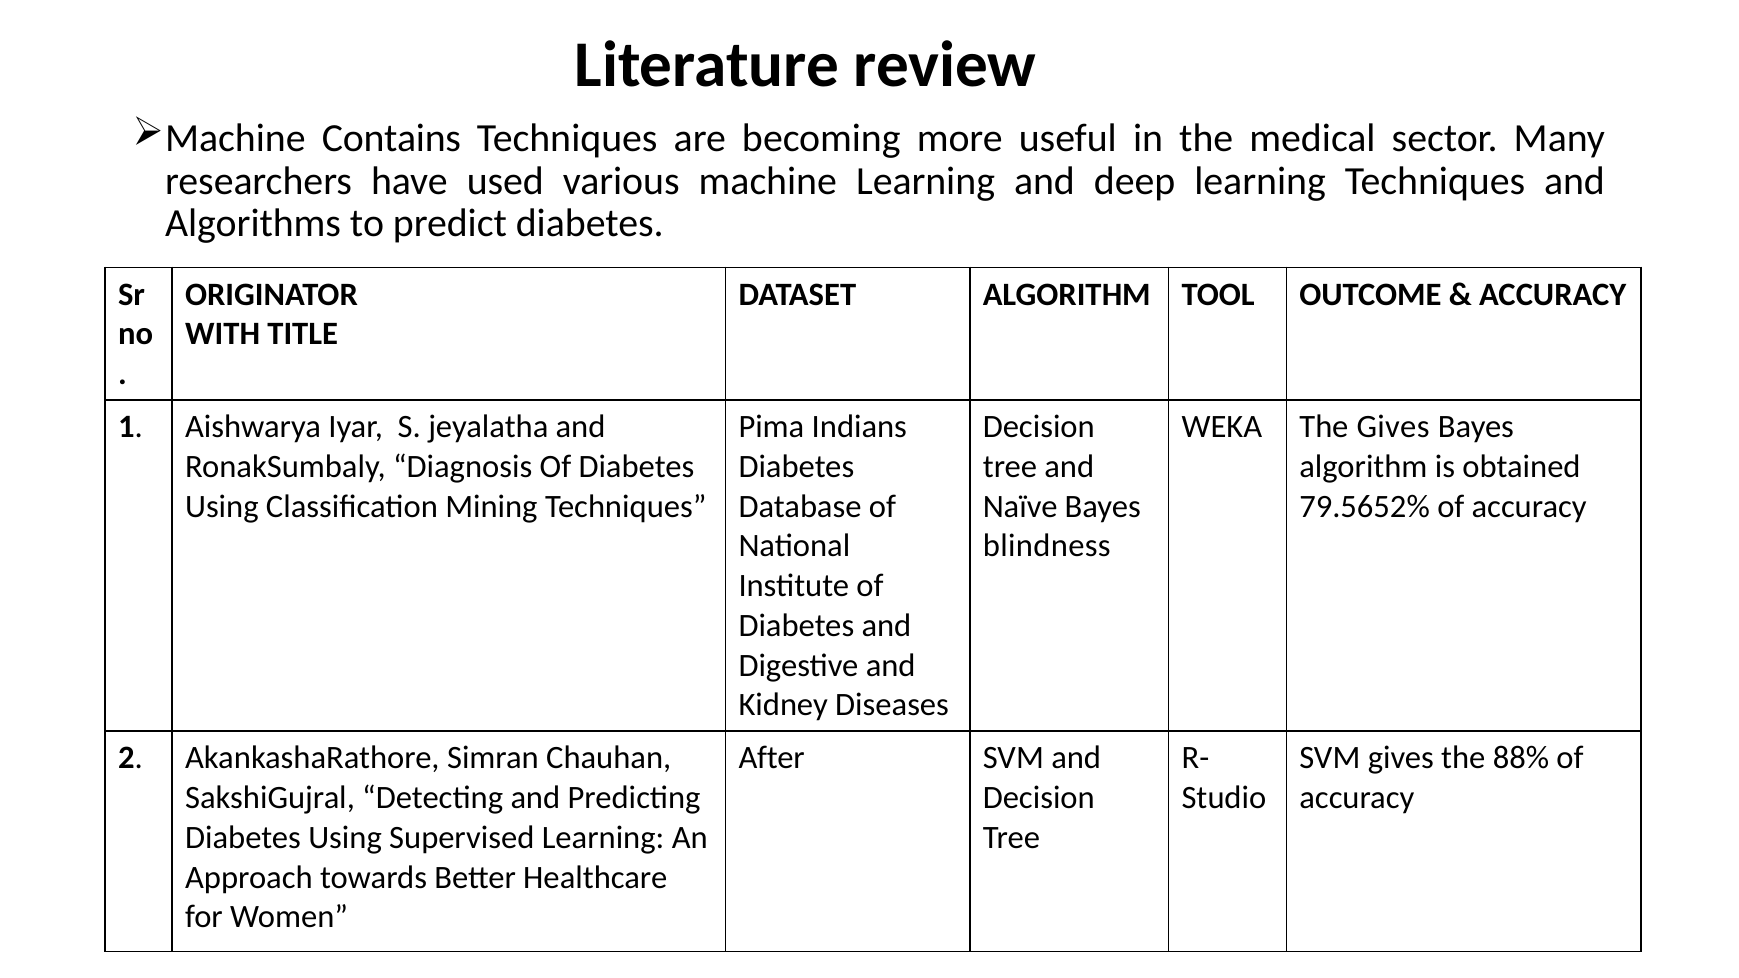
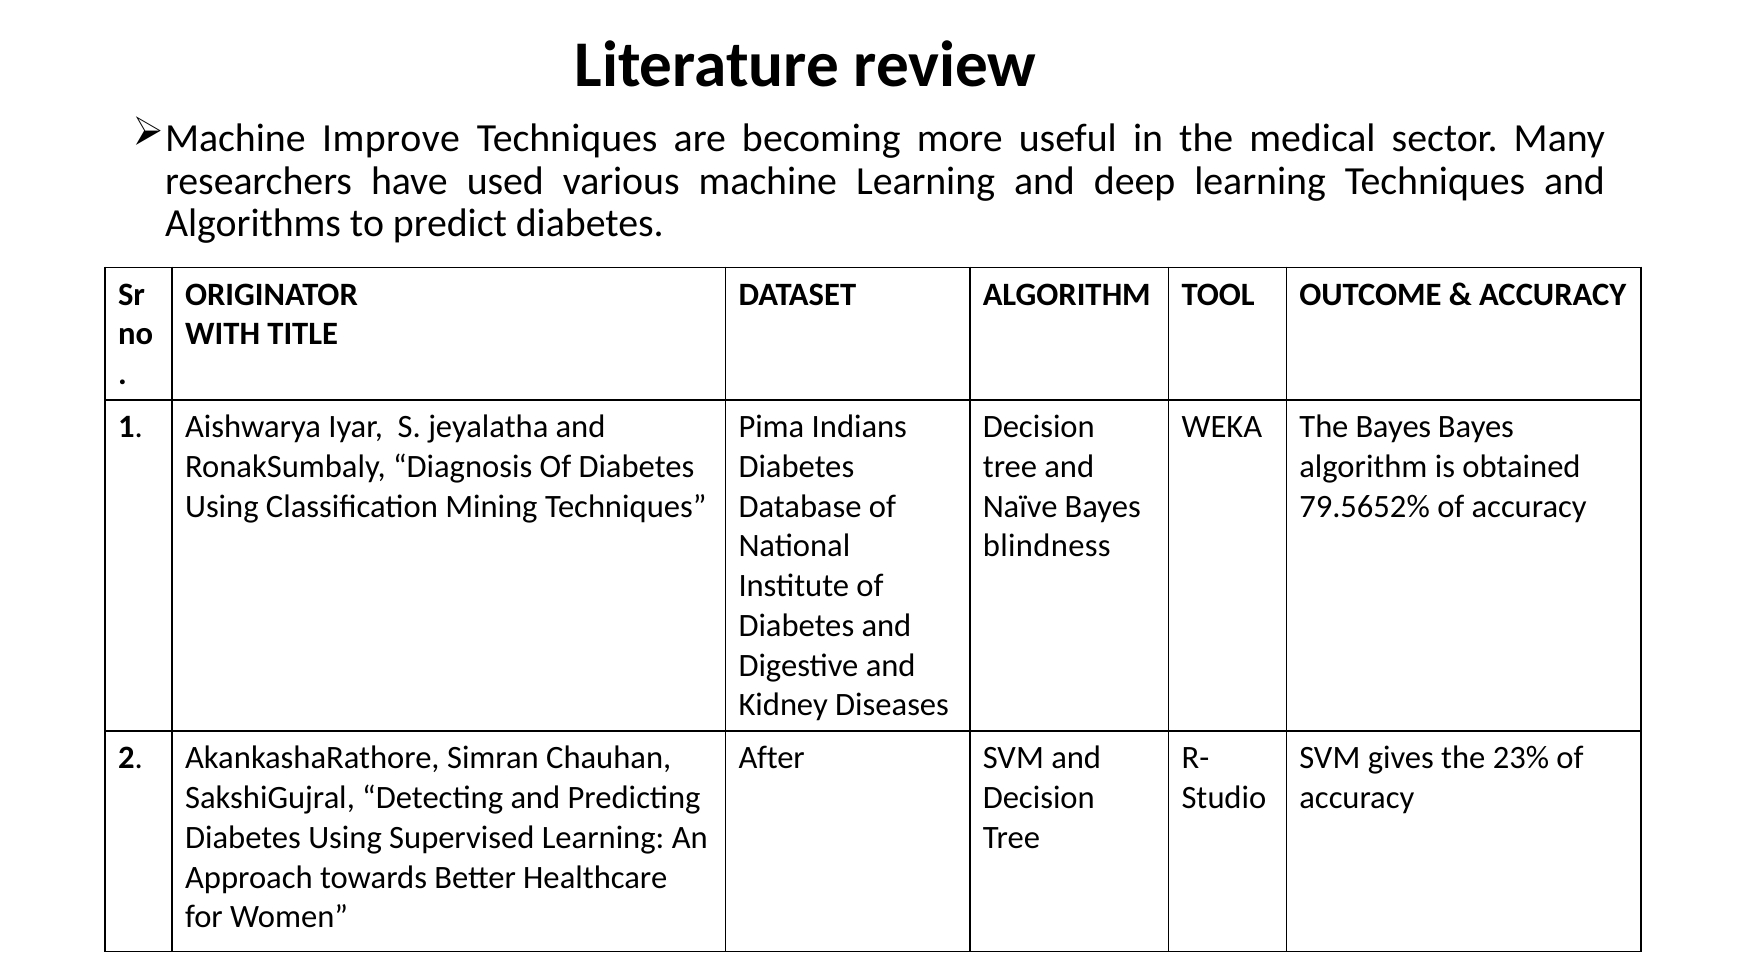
Contains: Contains -> Improve (391, 138)
The Gives: Gives -> Bayes (1393, 427)
88%: 88% -> 23% (1521, 758)
